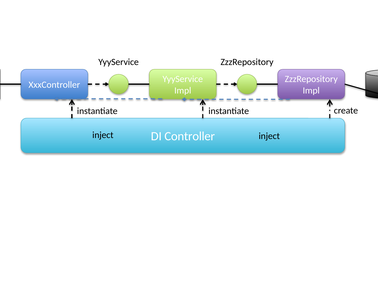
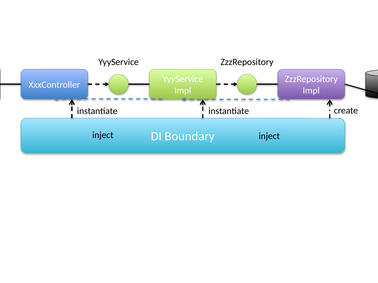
Controller: Controller -> Boundary (190, 137)
